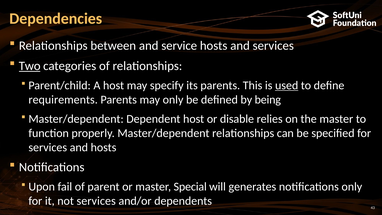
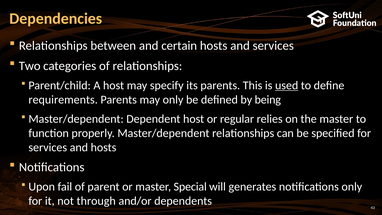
service: service -> certain (179, 46)
Two underline: present -> none (30, 66)
disable: disable -> regular (237, 119)
not services: services -> through (96, 201)
